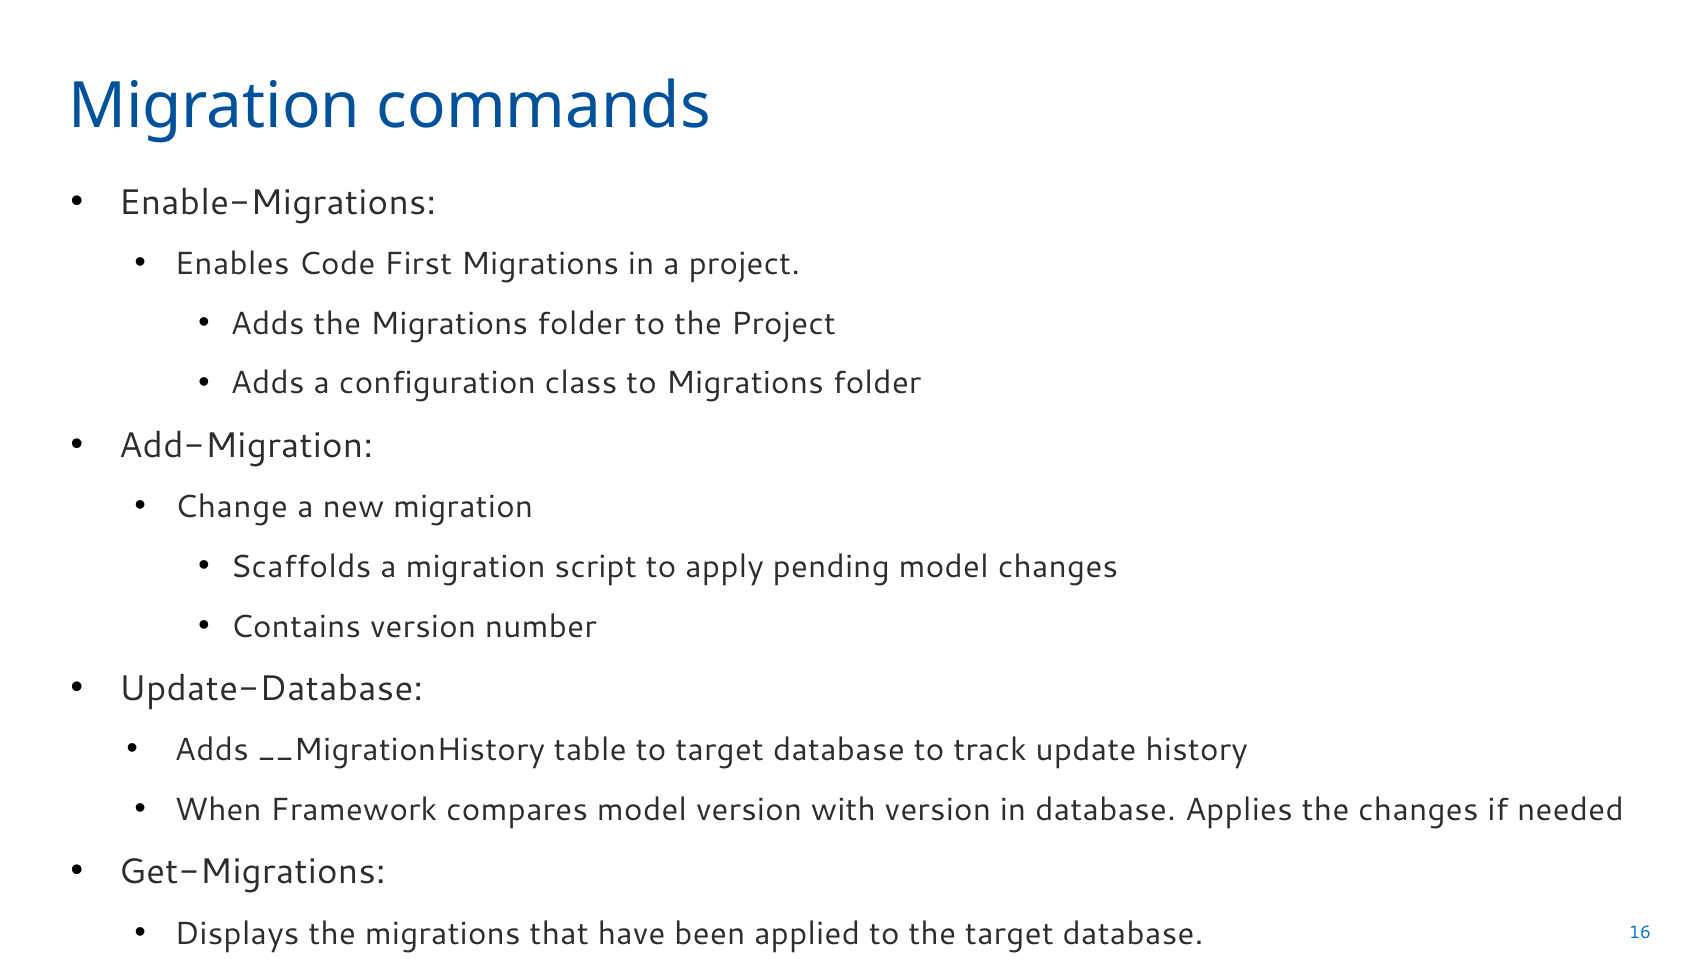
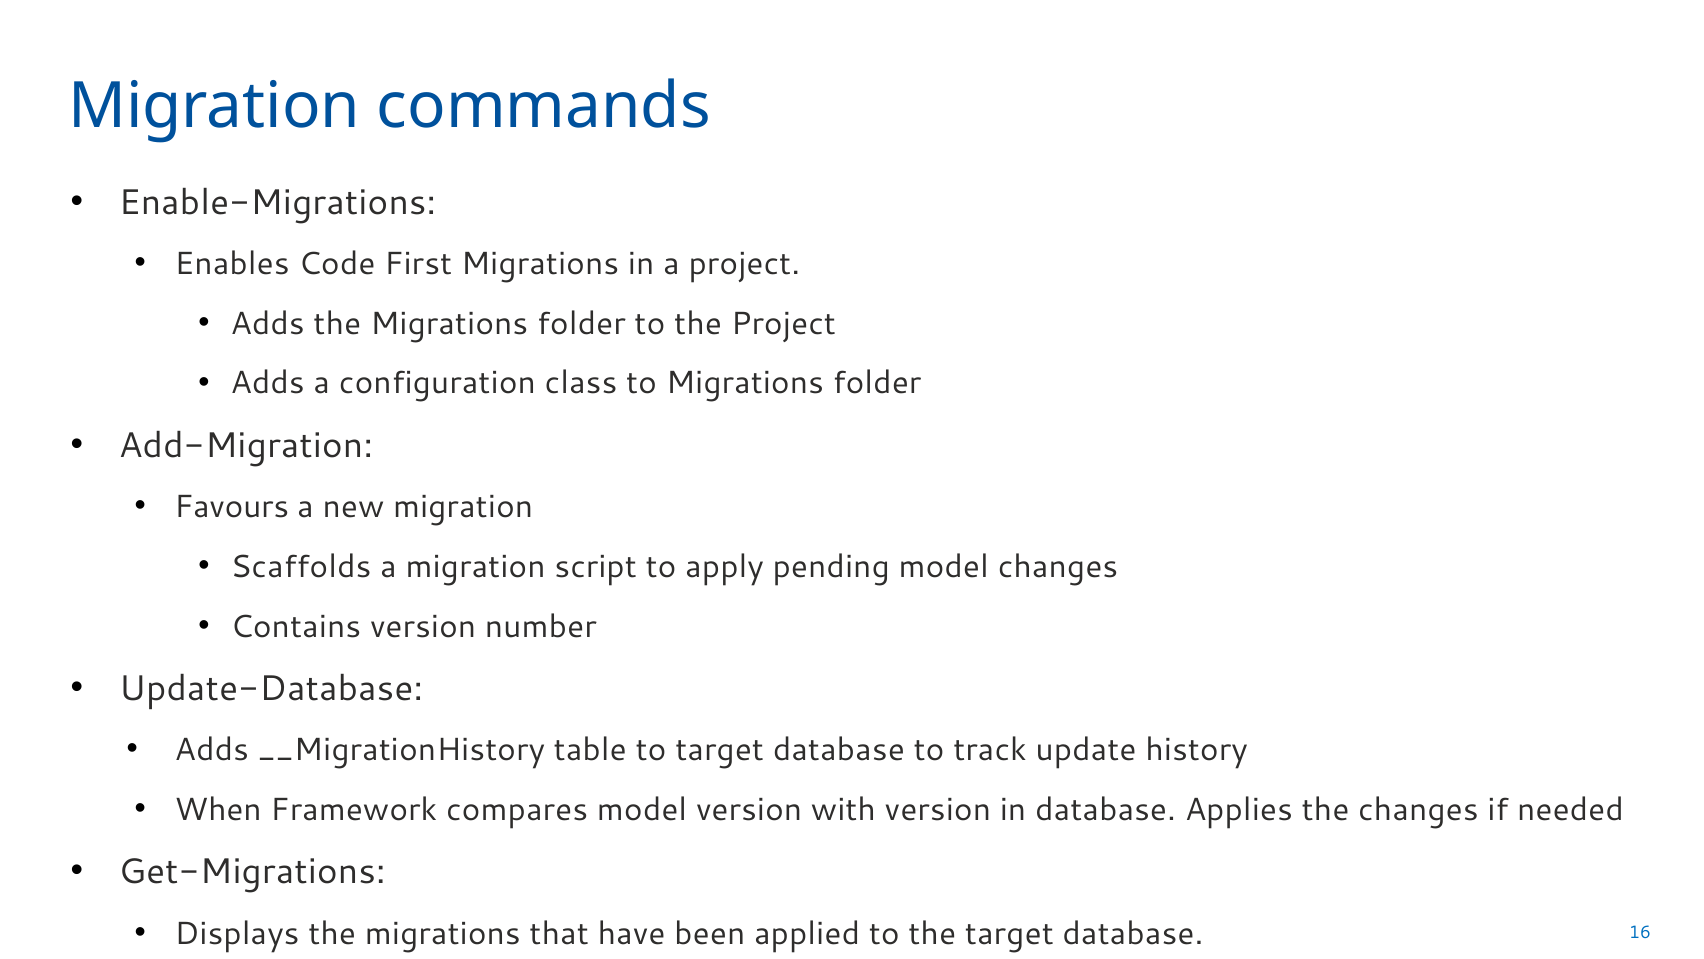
Change: Change -> Favours (232, 507)
